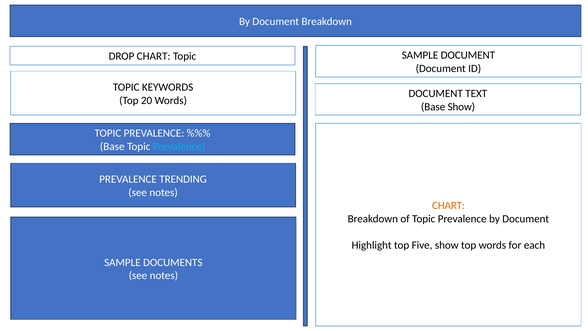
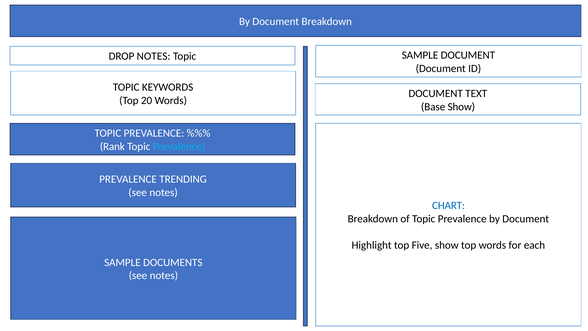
DROP CHART: CHART -> NOTES (154, 56)
Base: Base -> Rank (112, 146)
CHART colour: orange -> blue (448, 205)
